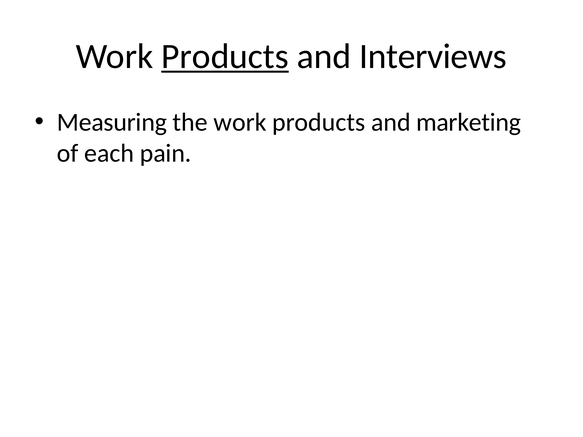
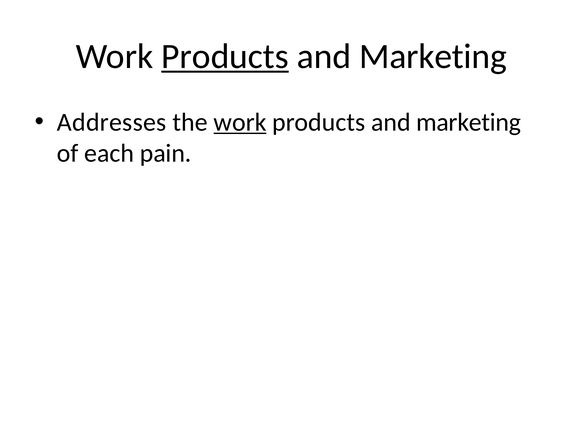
Interviews: Interviews -> Marketing (433, 56)
Measuring: Measuring -> Addresses (112, 122)
work underline: none -> present (240, 122)
